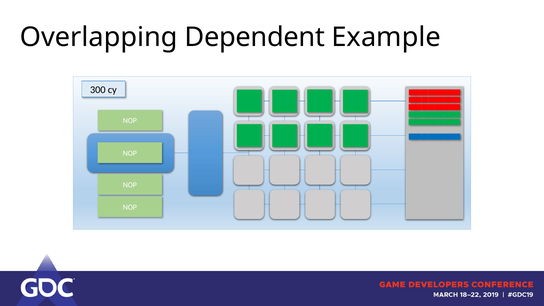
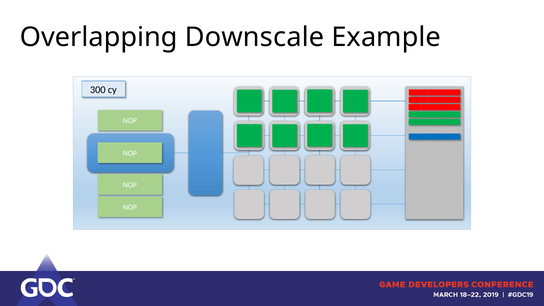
Dependent: Dependent -> Downscale (254, 37)
